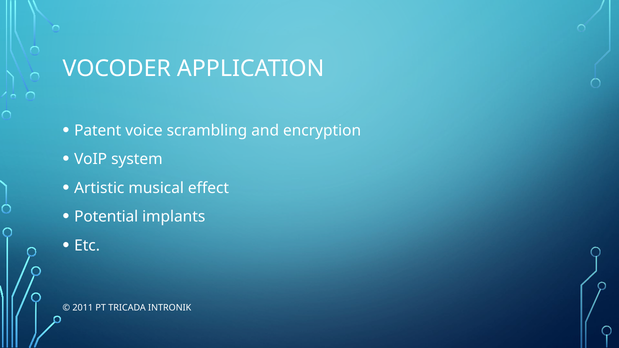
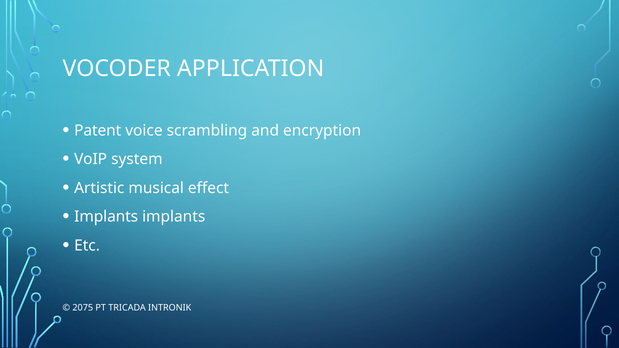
Potential: Potential -> Implants (106, 217)
2011: 2011 -> 2075 (83, 308)
